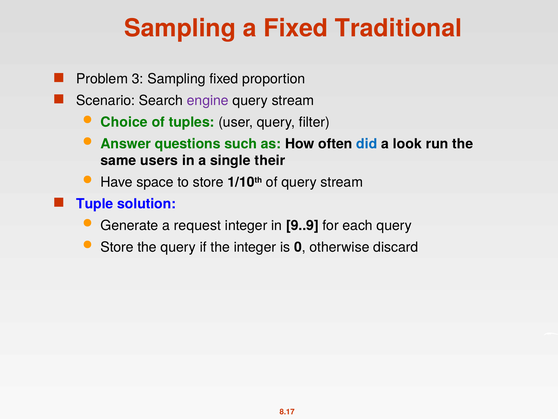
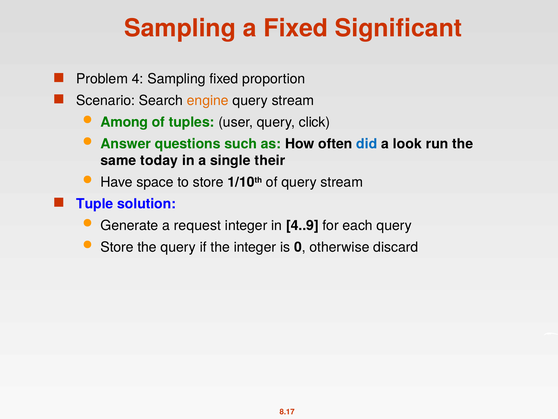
Traditional: Traditional -> Significant (399, 28)
3: 3 -> 4 (138, 79)
engine colour: purple -> orange (208, 100)
Choice: Choice -> Among (124, 122)
filter: filter -> click (314, 122)
users: users -> today (159, 160)
9..9: 9..9 -> 4..9 (302, 225)
